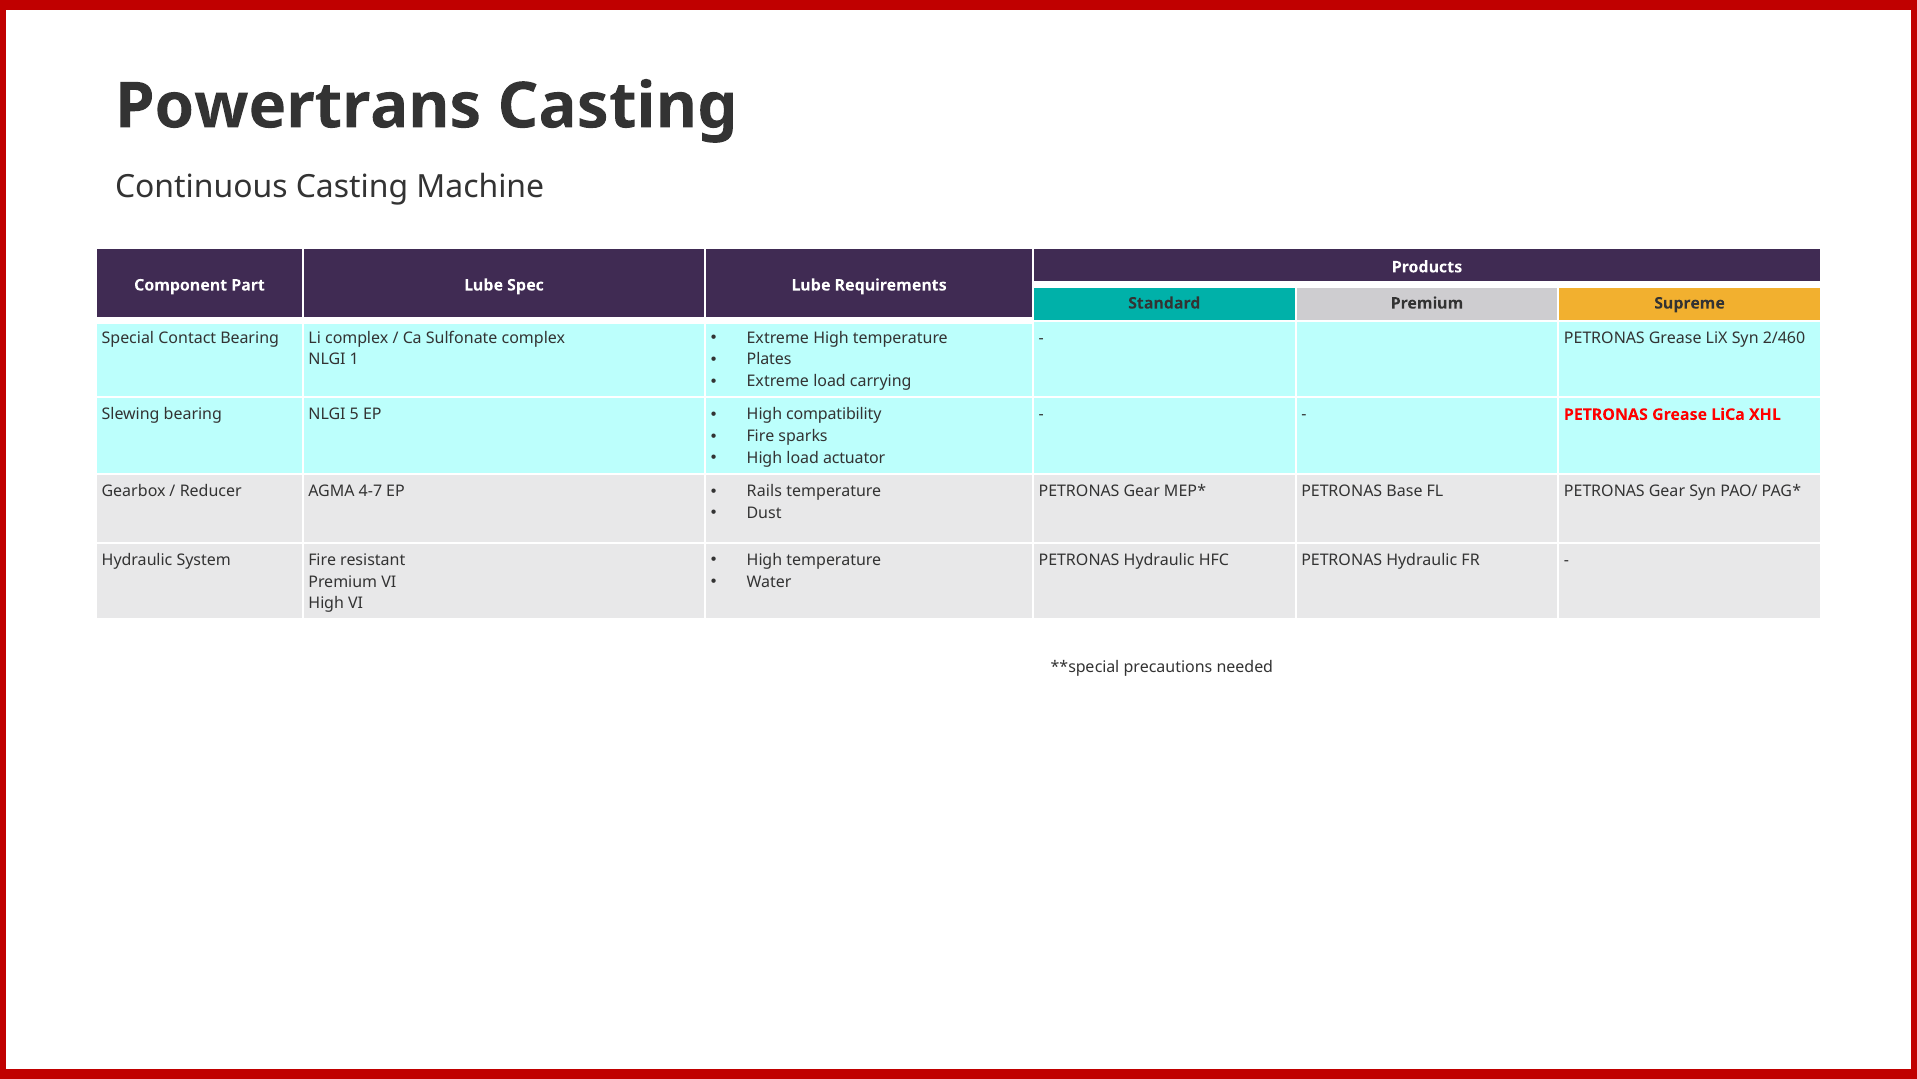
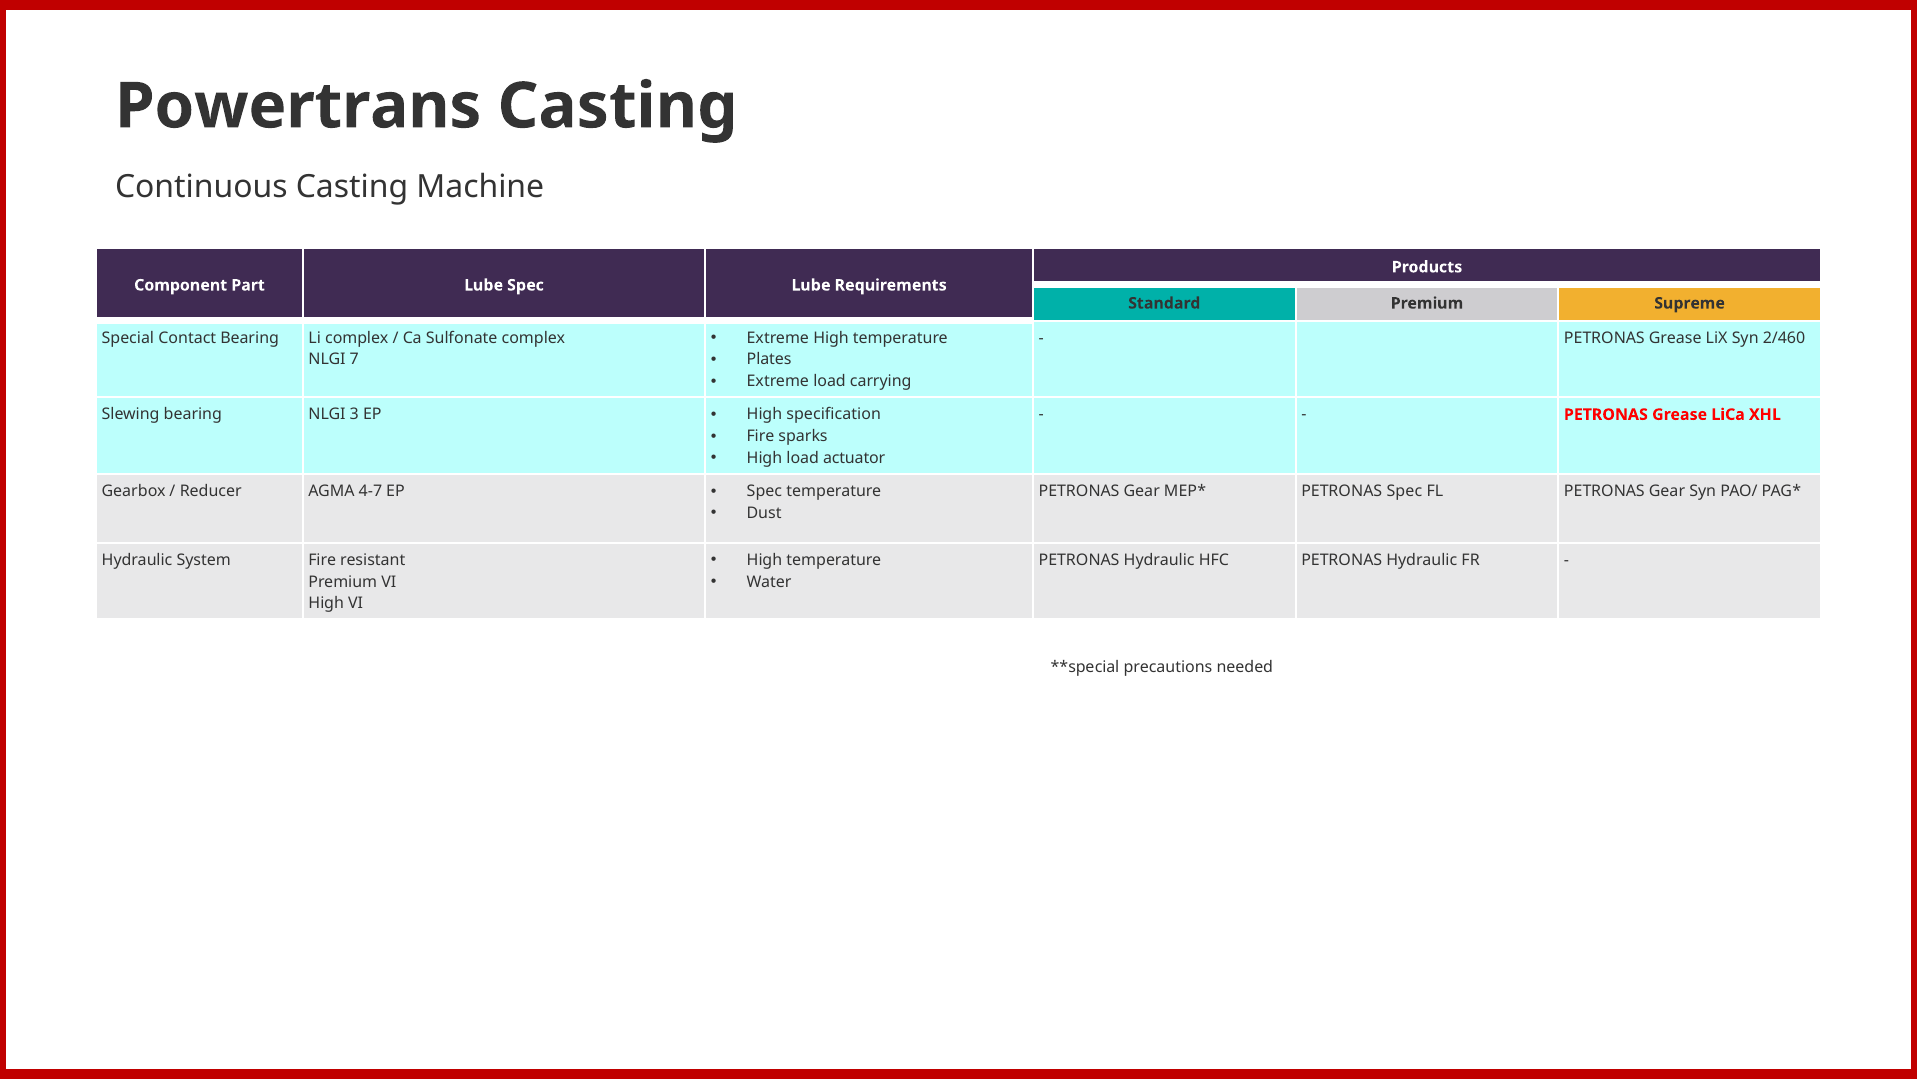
1: 1 -> 7 (354, 359)
5: 5 -> 3 (354, 414)
compatibility: compatibility -> specification (834, 414)
Rails: Rails -> Spec (764, 491)
PETRONAS Base: Base -> Spec (1404, 491)
